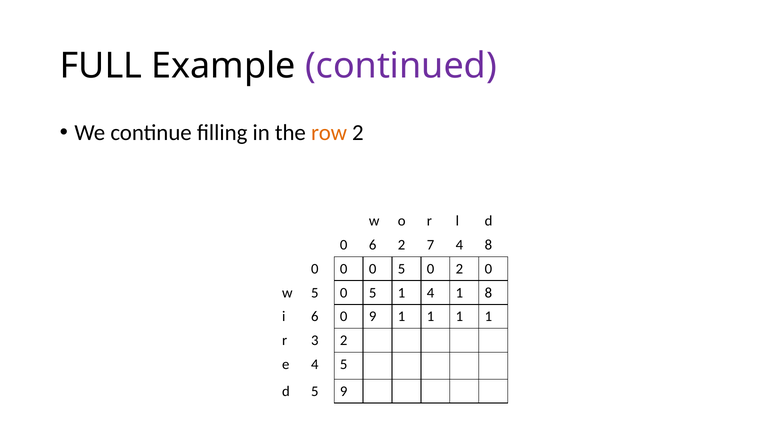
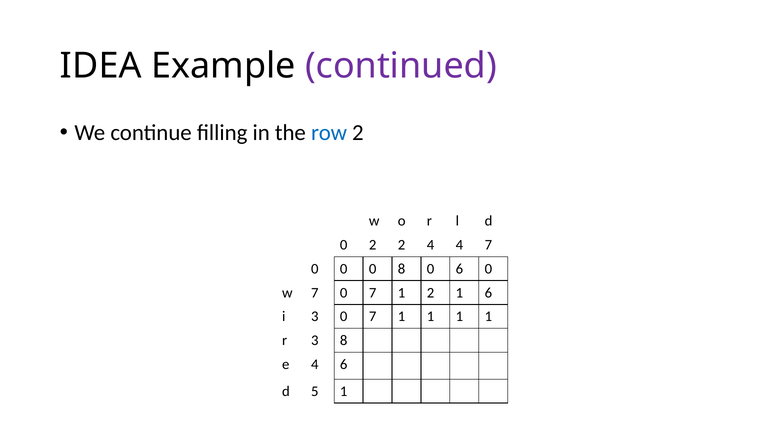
FULL: FULL -> IDEA (101, 66)
row colour: orange -> blue (329, 133)
0 6: 6 -> 2 (373, 245)
2 7: 7 -> 4 (431, 245)
4 8: 8 -> 7 (488, 245)
0 0 5: 5 -> 8 (402, 269)
0 2: 2 -> 6 (459, 269)
w 5: 5 -> 7 (315, 293)
5: 5 -> 7 (373, 293)
1 4: 4 -> 2 (431, 293)
1 8: 8 -> 6 (488, 293)
i 6: 6 -> 3 (315, 317)
9: 9 -> 7 (373, 317)
3 2: 2 -> 8 (344, 340)
4 5: 5 -> 6 (344, 364)
5 9: 9 -> 1 (344, 391)
